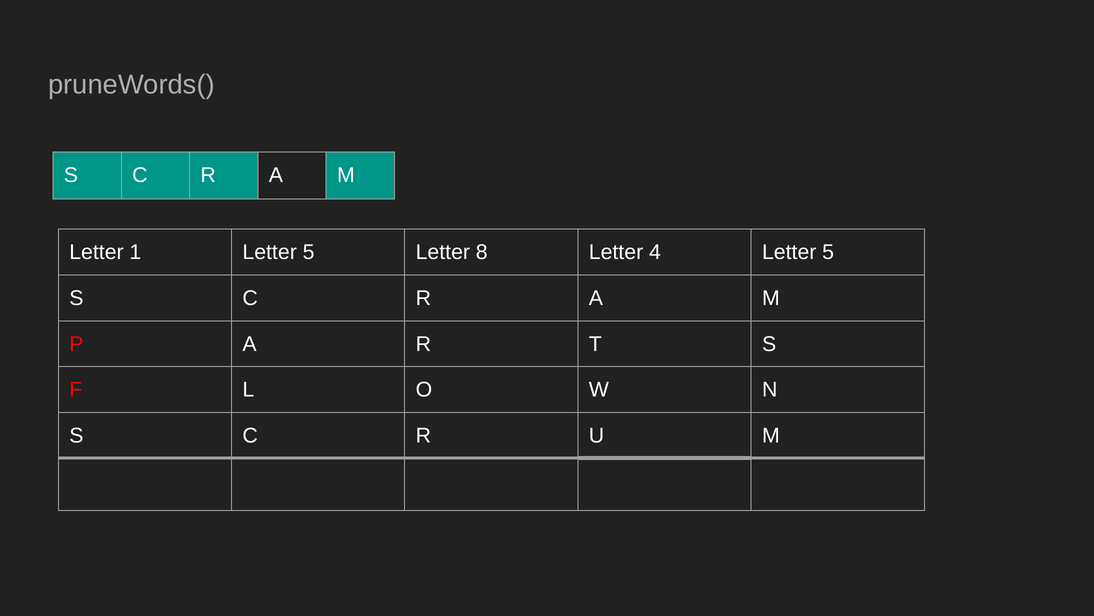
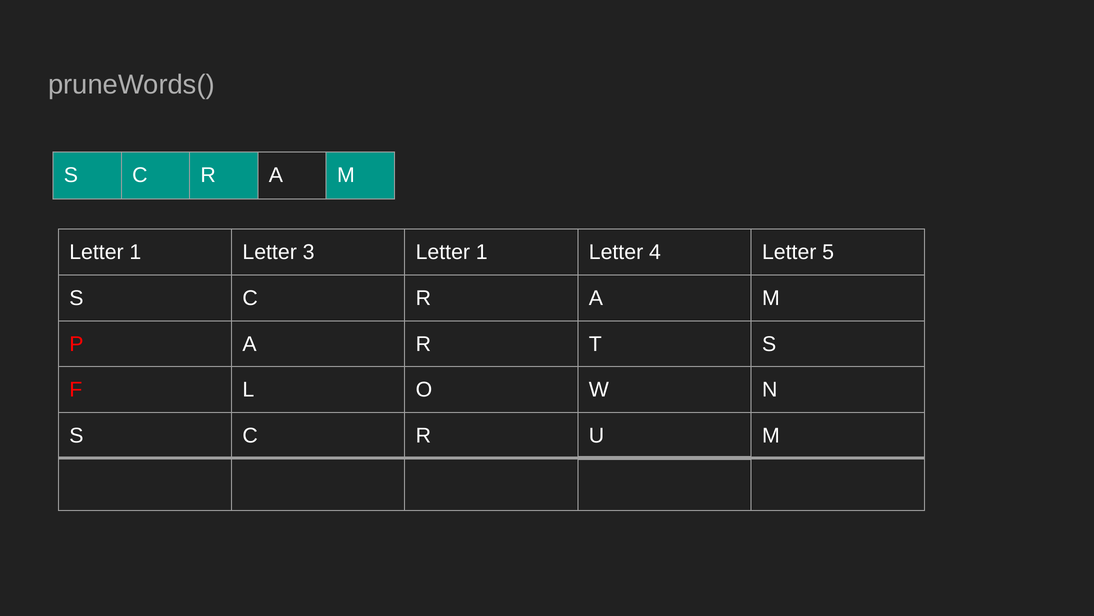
1 Letter 5: 5 -> 3 (309, 252)
8: 8 -> 1 (482, 252)
